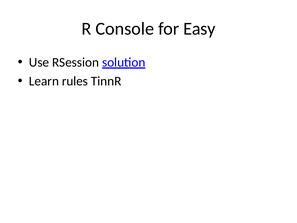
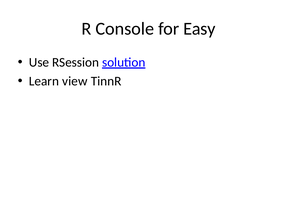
rules: rules -> view (75, 81)
